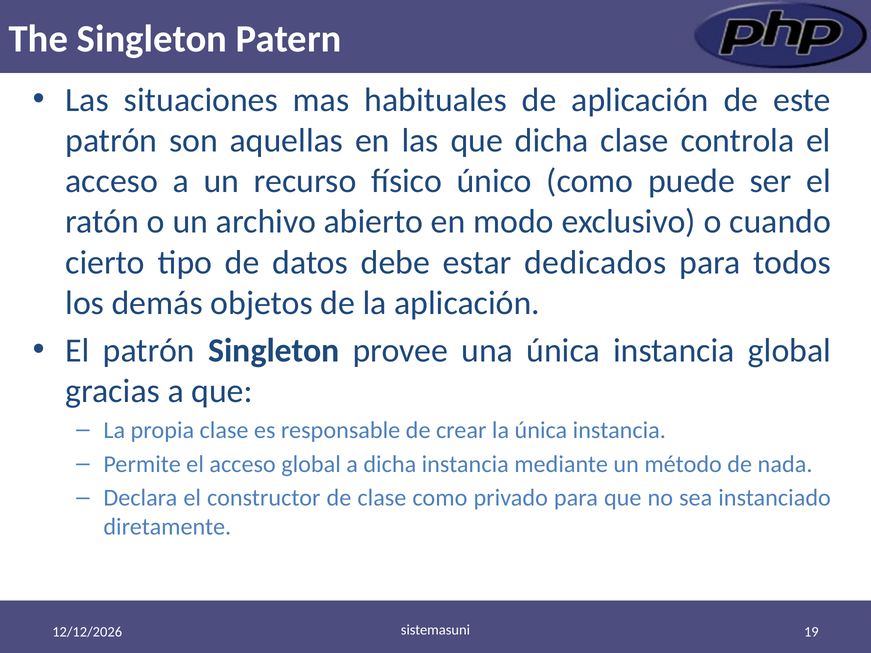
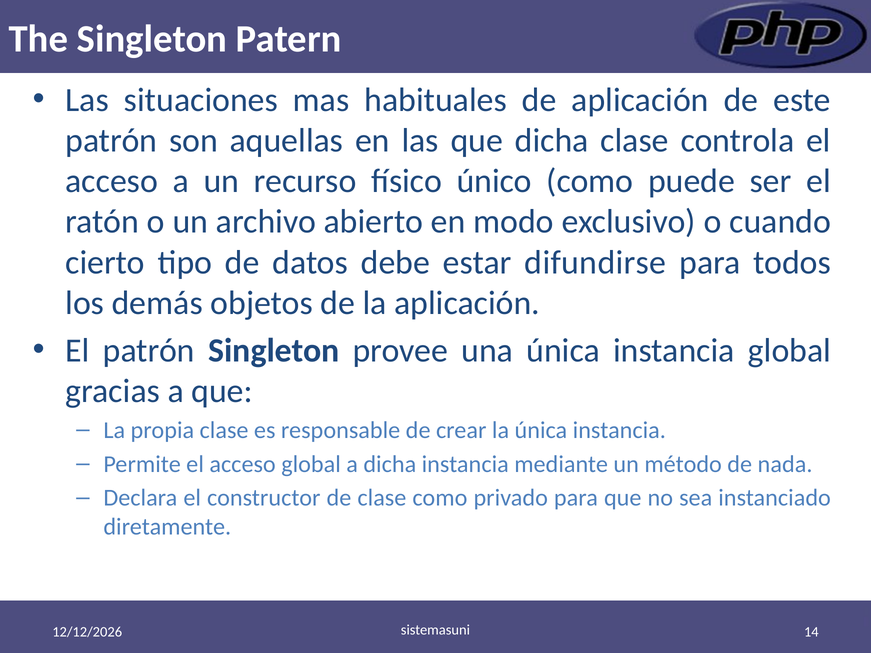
dedicados: dedicados -> difundirse (595, 263)
19: 19 -> 14 (811, 632)
